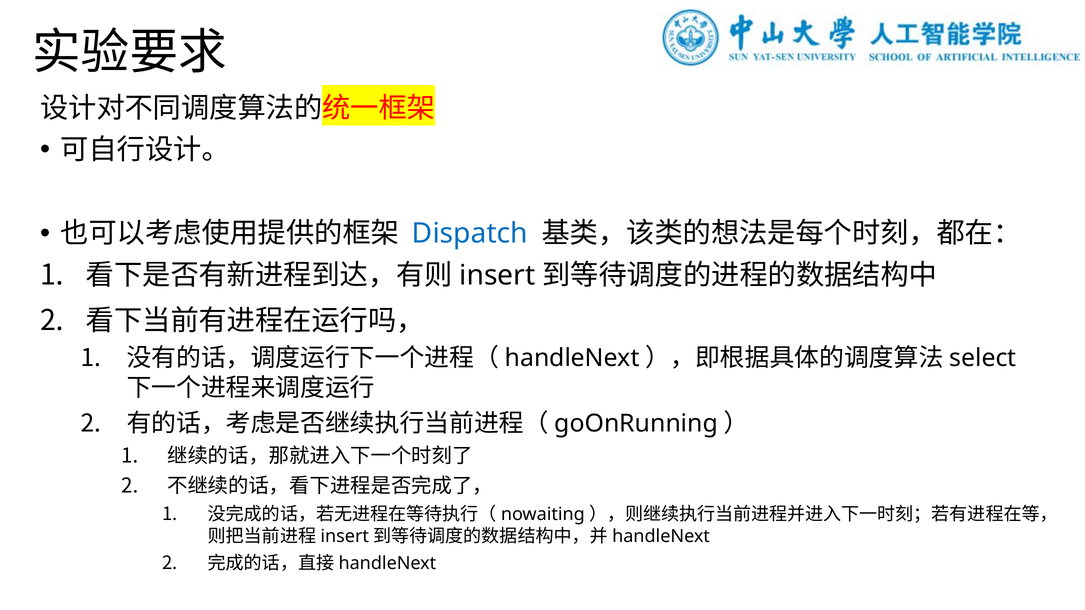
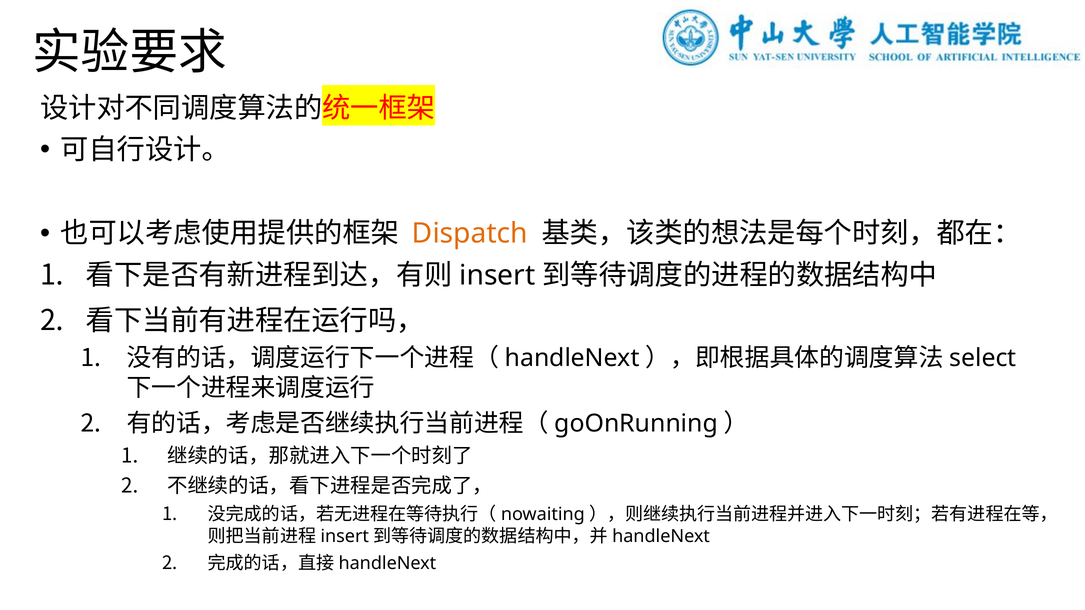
Dispatch colour: blue -> orange (470, 234)
